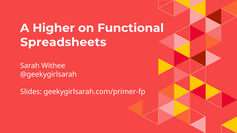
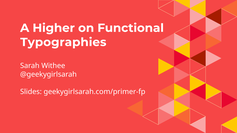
Spreadsheets: Spreadsheets -> Typographies (63, 42)
